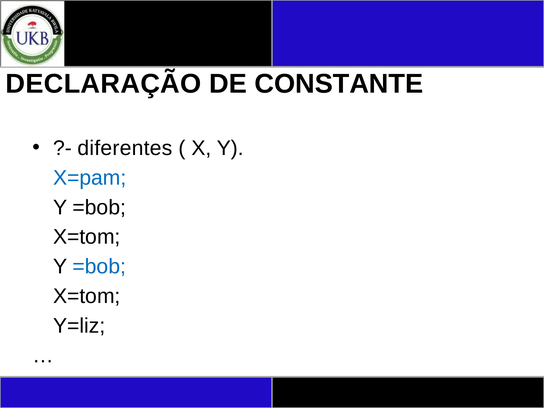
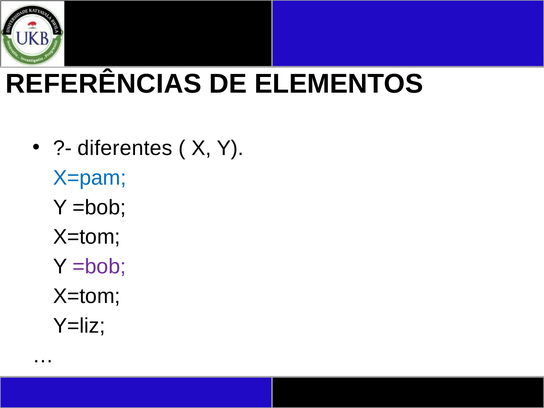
DECLARAÇÃO: DECLARAÇÃO -> REFERÊNCIAS (104, 84)
CONSTANTE: CONSTANTE -> ELEMENTOS (339, 84)
=bob colour: blue -> purple (99, 267)
